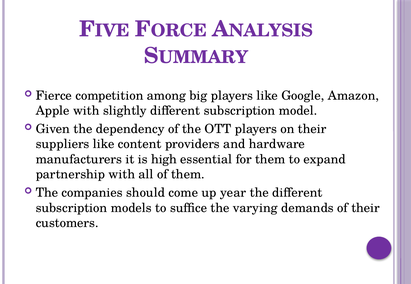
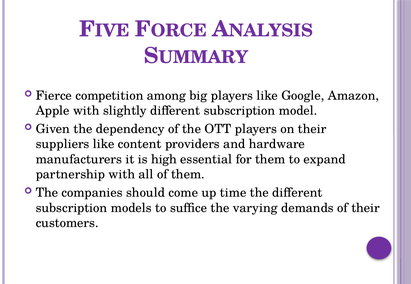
year: year -> time (233, 193)
